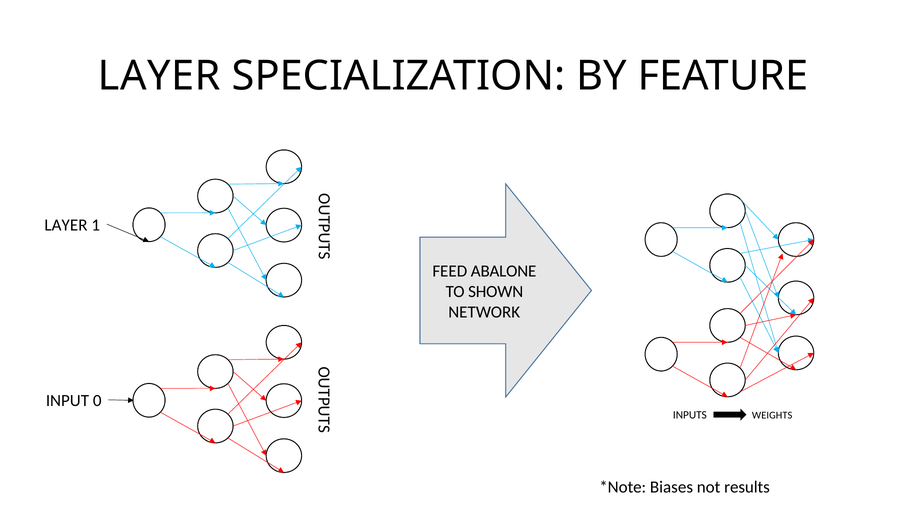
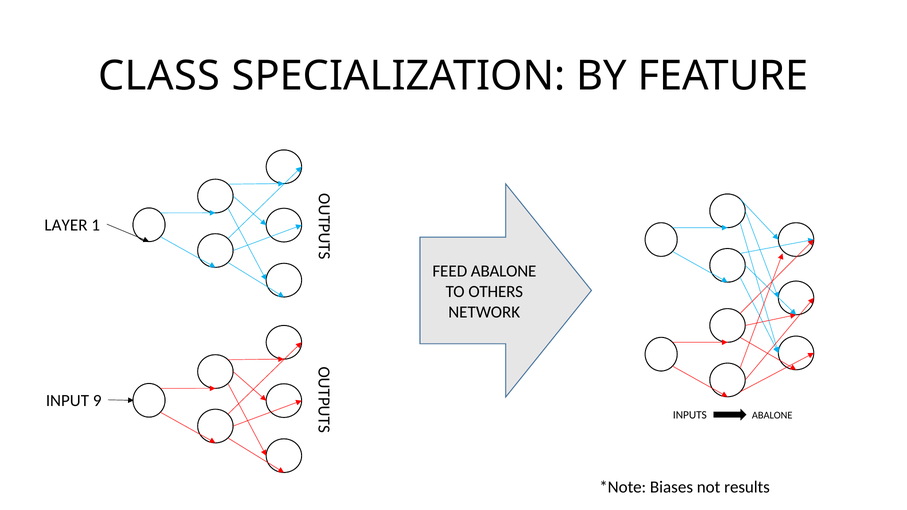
LAYER: LAYER -> CLASS (159, 76)
SHOWN: SHOWN -> OTHERS (496, 292)
0: 0 -> 9 (97, 401)
INPUTS WEIGHTS: WEIGHTS -> ABALONE (772, 415)
